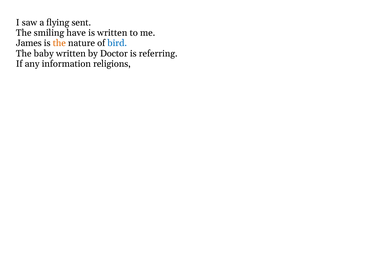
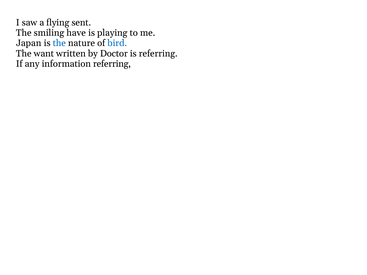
is written: written -> playing (112, 33)
James: James -> Japan (29, 43)
the colour: orange -> blue (59, 43)
baby: baby -> want (44, 54)
information religions: religions -> referring (112, 64)
